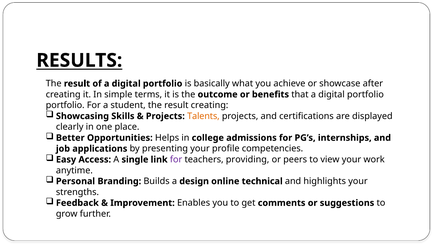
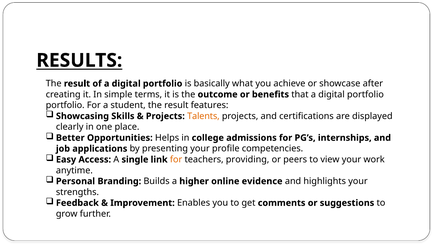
result creating: creating -> features (210, 105)
for colour: purple -> orange (176, 159)
design: design -> higher (194, 181)
technical: technical -> evidence (262, 181)
